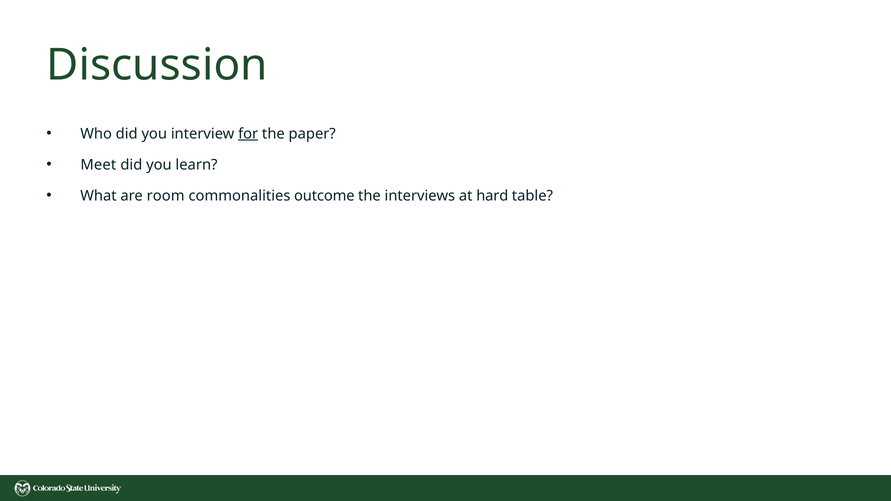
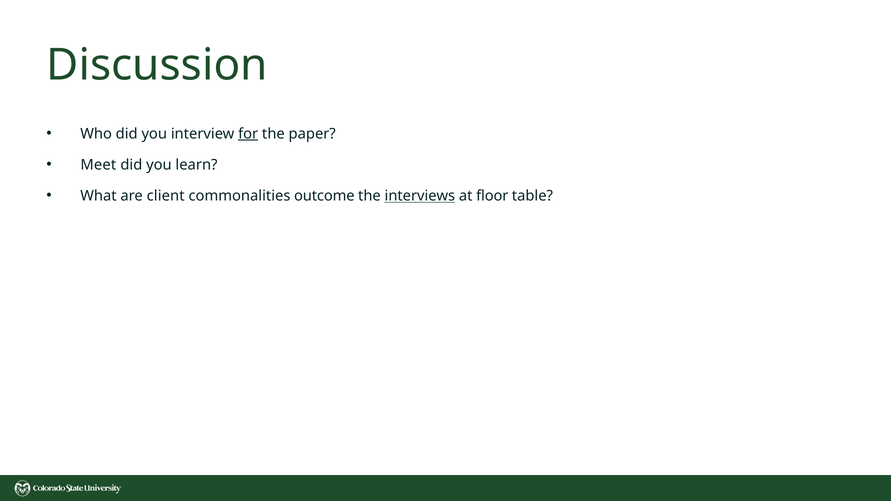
room: room -> client (166, 196)
interviews underline: none -> present (420, 196)
hard: hard -> floor (492, 196)
